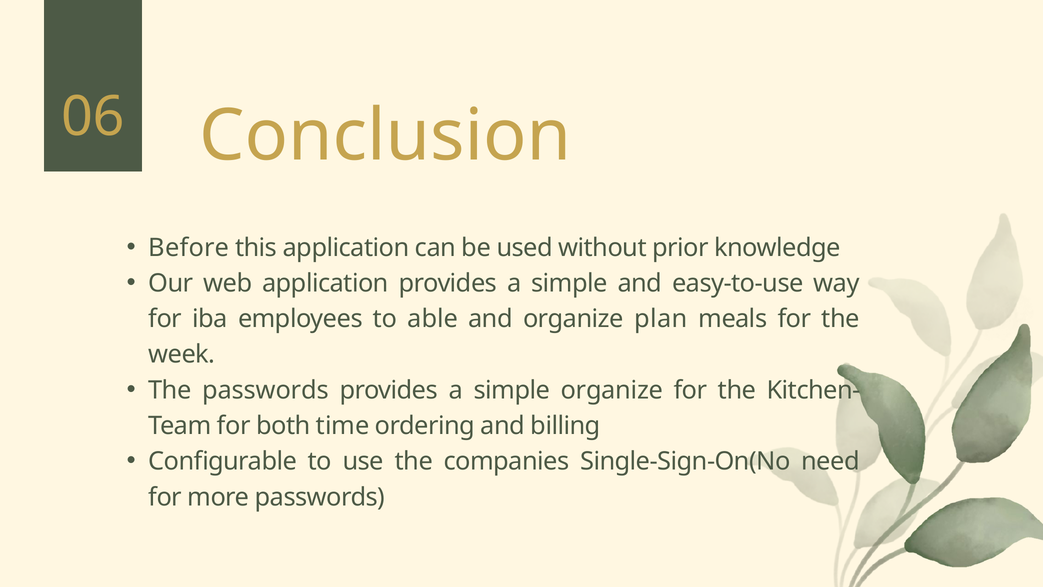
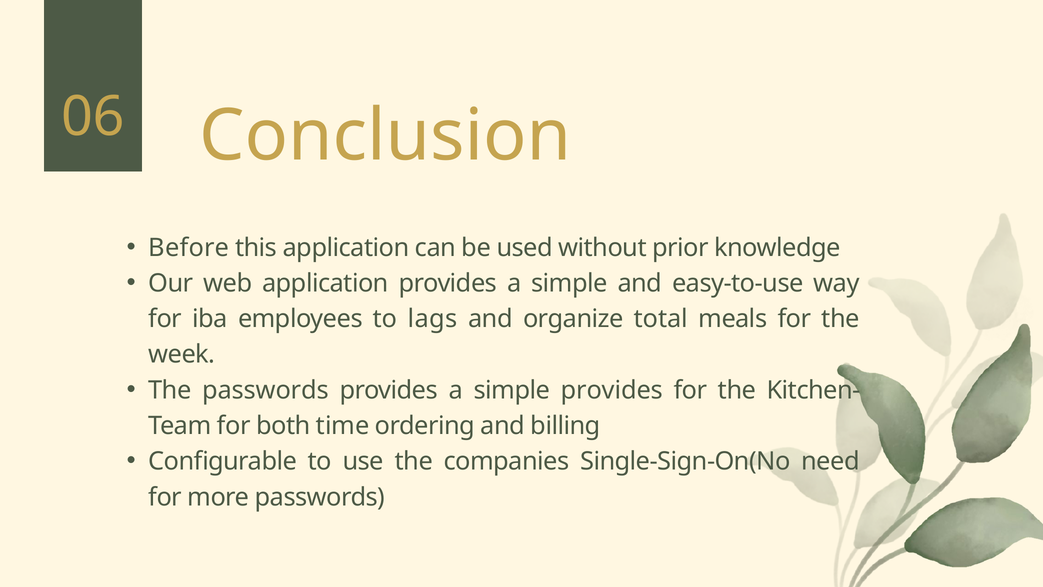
able: able -> lags (432, 319)
plan: plan -> total (661, 319)
simple organize: organize -> provides (612, 390)
